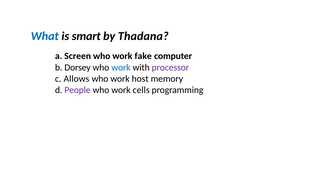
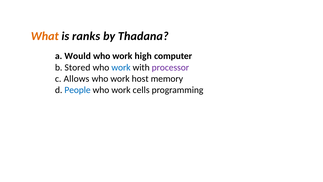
What colour: blue -> orange (45, 36)
smart: smart -> ranks (86, 36)
Screen: Screen -> Would (78, 56)
fake: fake -> high (143, 56)
Dorsey: Dorsey -> Stored (77, 67)
People colour: purple -> blue (78, 90)
